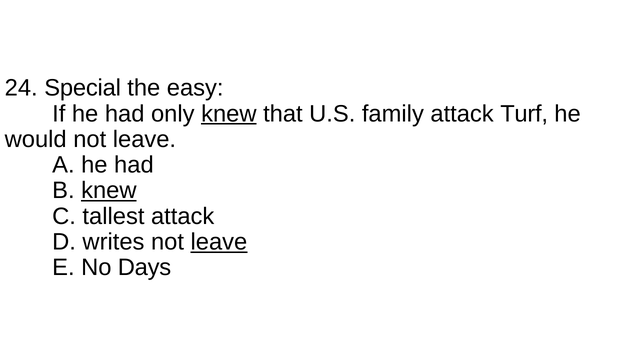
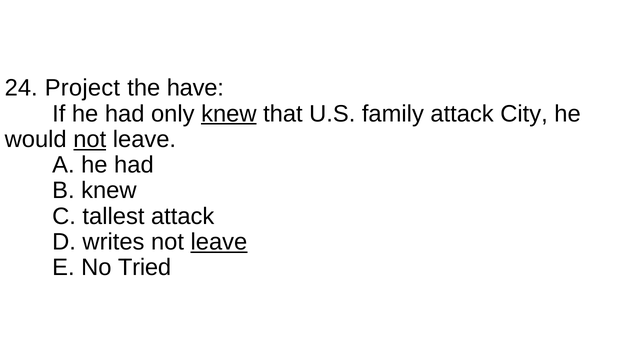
Special: Special -> Project (82, 88)
easy: easy -> have (195, 88)
Turf: Turf -> City (524, 114)
not underline: none -> present (90, 139)
knew underline: present -> none (109, 191)
Days: Days -> Tried (145, 268)
